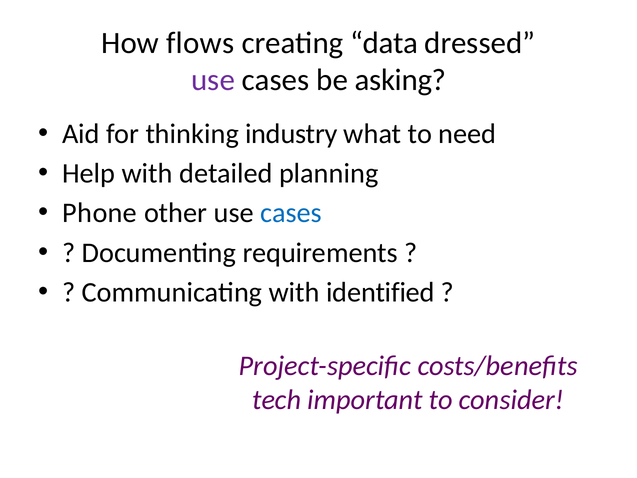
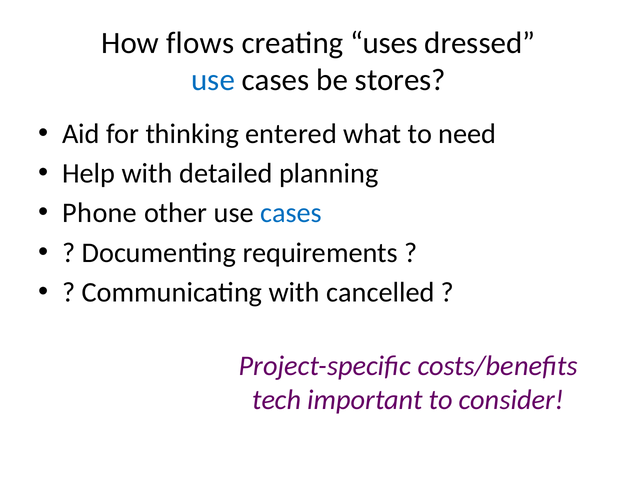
data: data -> uses (384, 43)
use colour: purple -> blue (213, 80)
asking: asking -> stores (400, 80)
industry: industry -> entered (291, 134)
identified: identified -> cancelled (380, 292)
